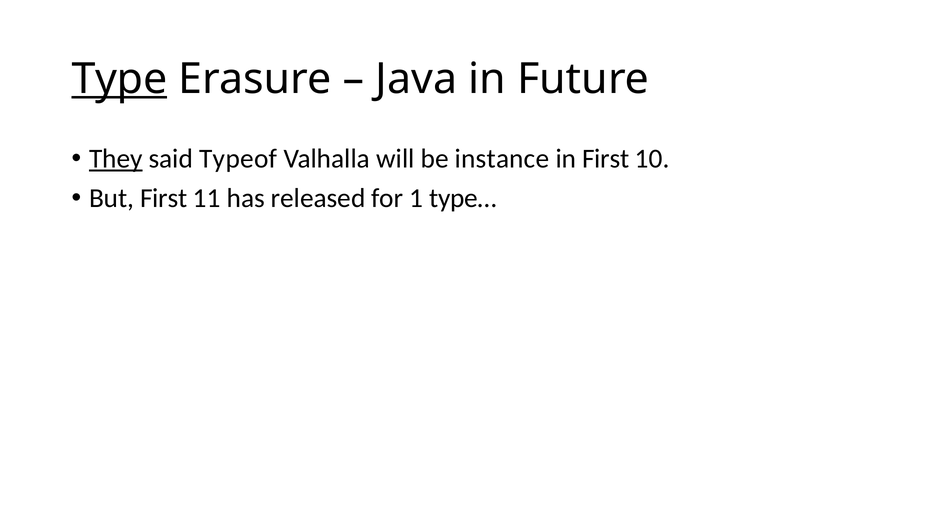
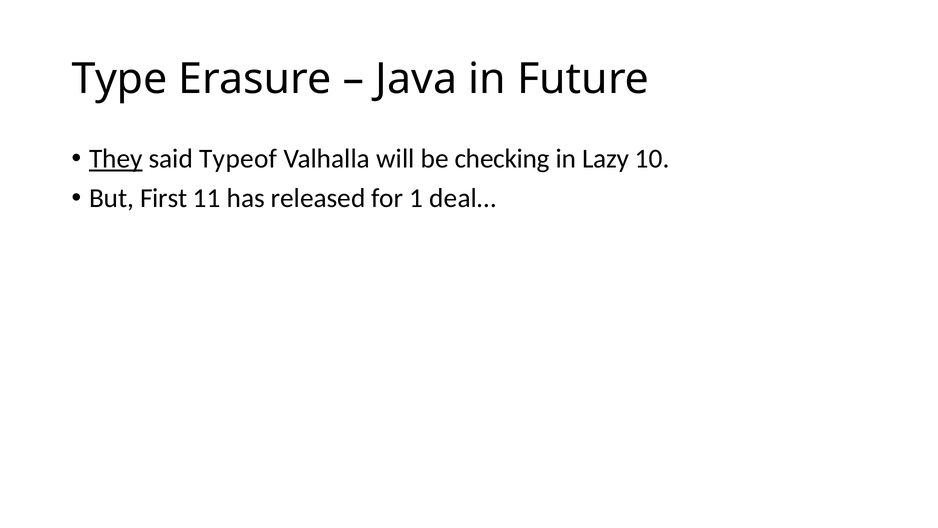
Type underline: present -> none (119, 79)
instance: instance -> checking (502, 159)
in First: First -> Lazy (606, 159)
type…: type… -> deal… (463, 198)
